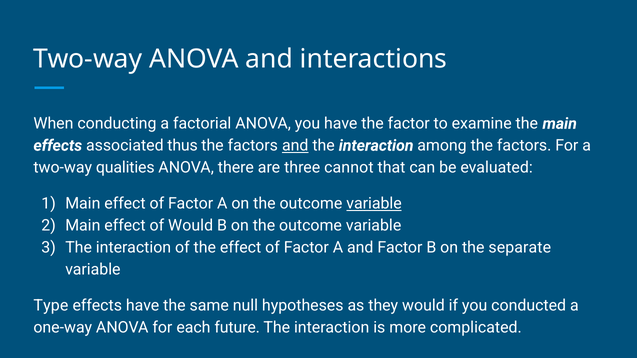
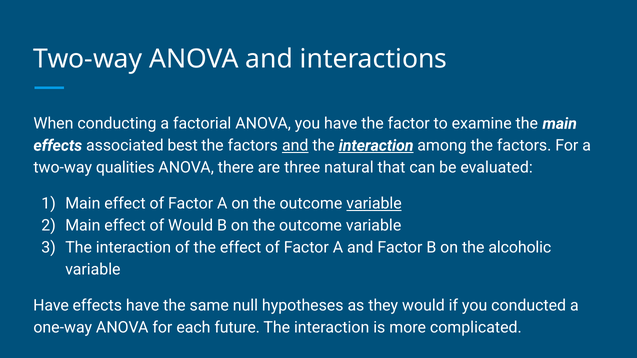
thus: thus -> best (183, 146)
interaction underline: none -> present (376, 146)
cannot: cannot -> natural (349, 168)
separate: separate -> alcoholic (520, 248)
Type: Type -> Have (51, 306)
